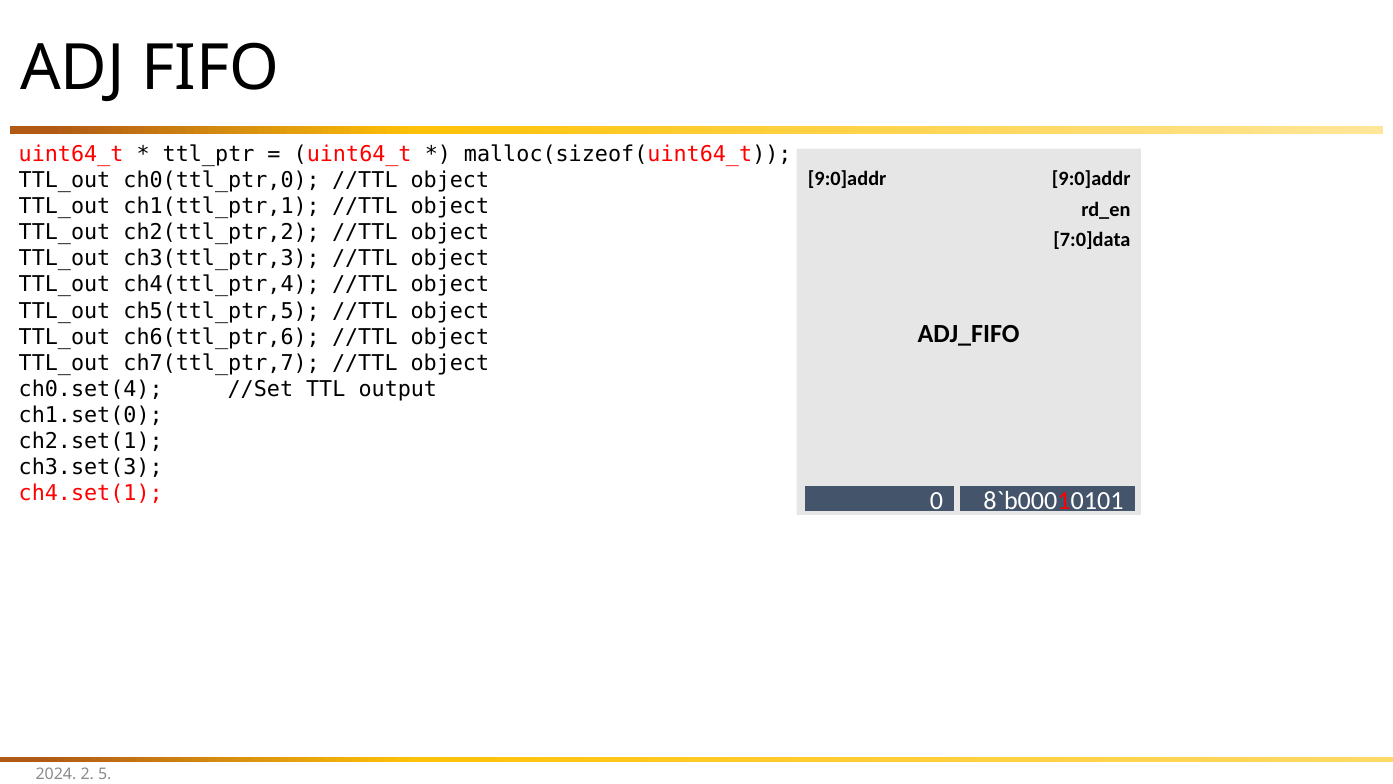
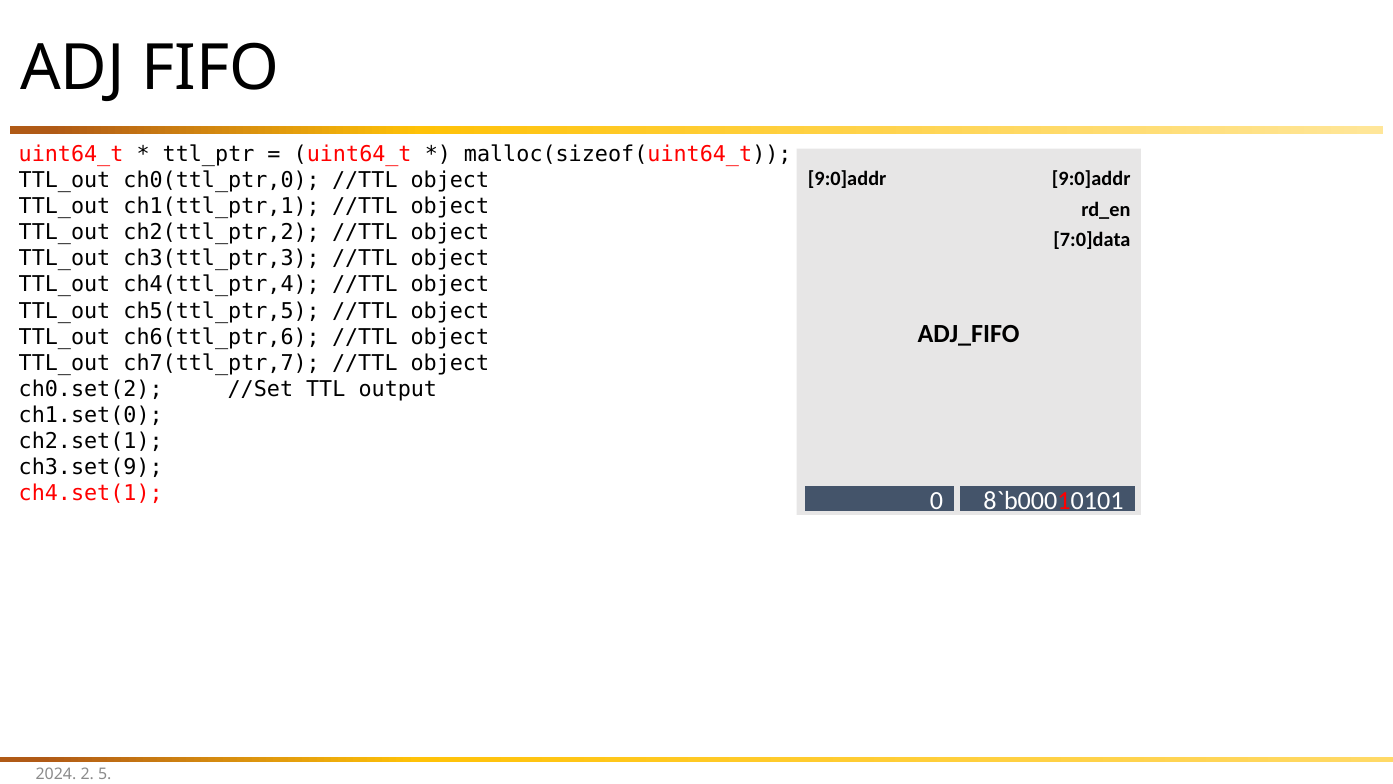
ch0.set(4: ch0.set(4 -> ch0.set(2 (91, 389)
ch3.set(3: ch3.set(3 -> ch3.set(9 (91, 467)
